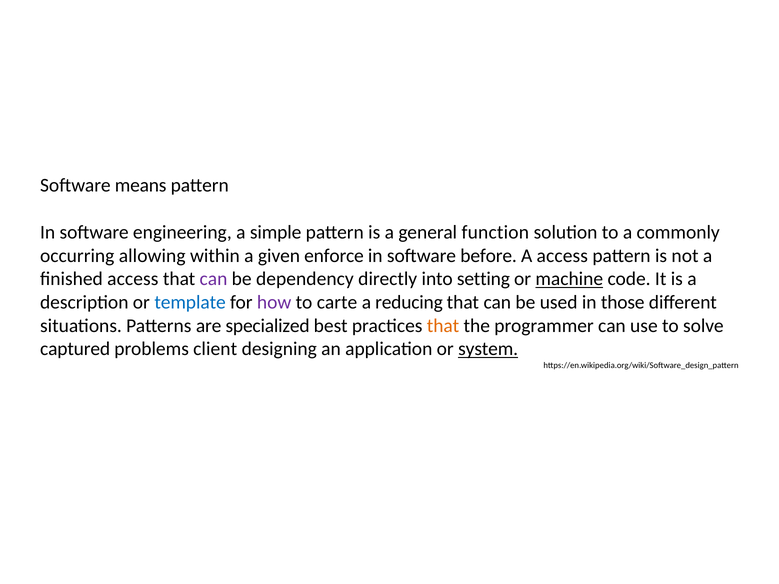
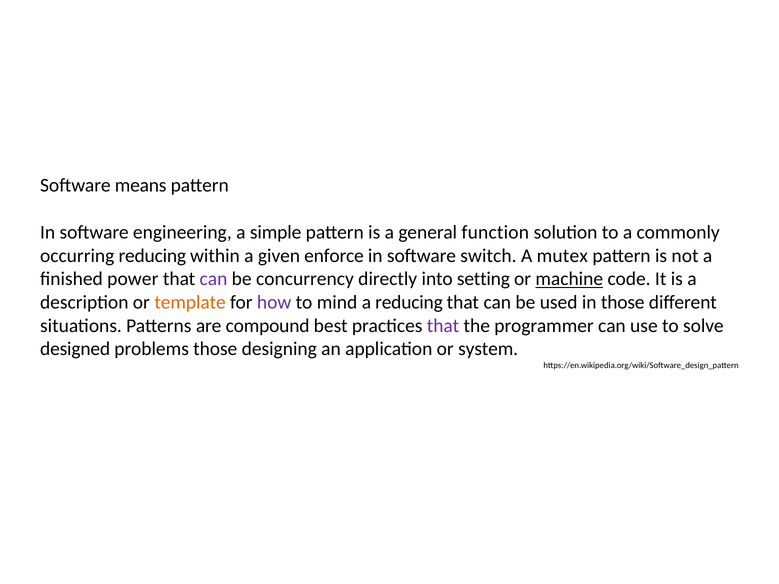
occurring allowing: allowing -> reducing (152, 256)
before: before -> switch (488, 256)
A access: access -> mutex (562, 256)
finished access: access -> power (133, 279)
dependency: dependency -> concurrency (305, 279)
template colour: blue -> orange (190, 302)
carte: carte -> mind (337, 302)
specialized: specialized -> compound (268, 326)
that colour: orange -> purple (443, 326)
captured: captured -> designed (75, 349)
problems client: client -> those (215, 349)
system underline: present -> none (488, 349)
